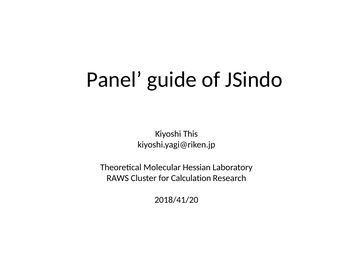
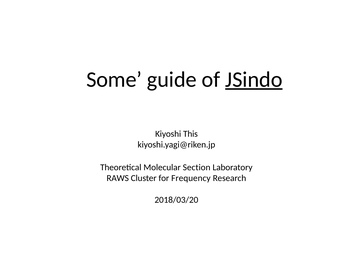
Panel: Panel -> Some (114, 80)
JSindo underline: none -> present (254, 80)
Hessian: Hessian -> Section (197, 167)
Calculation: Calculation -> Frequency (191, 178)
2018/41/20: 2018/41/20 -> 2018/03/20 (176, 200)
